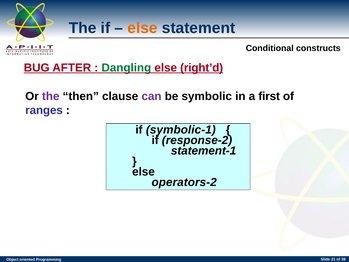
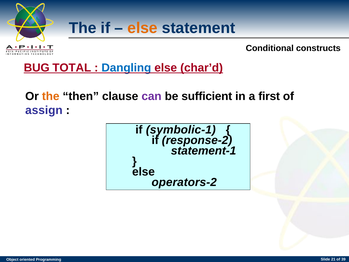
AFTER: AFTER -> TOTAL (72, 68)
Dangling colour: green -> blue (126, 68)
right’d: right’d -> char’d (202, 68)
the colour: purple -> orange (51, 96)
symbolic: symbolic -> sufficient (207, 96)
ranges: ranges -> assign (44, 110)
